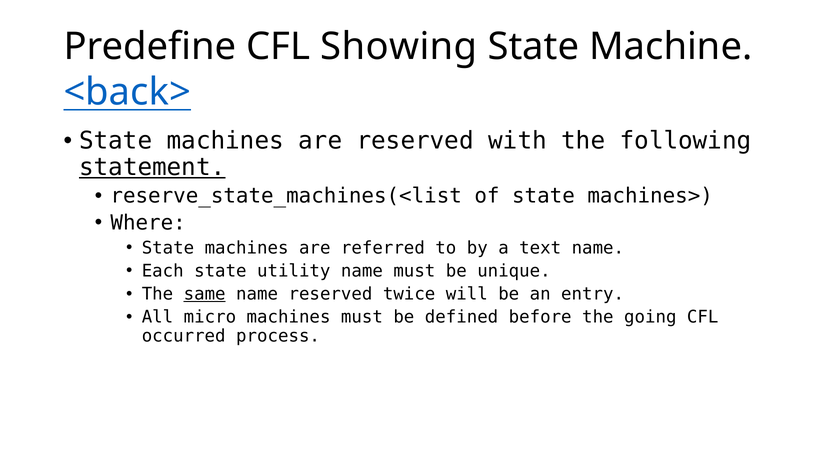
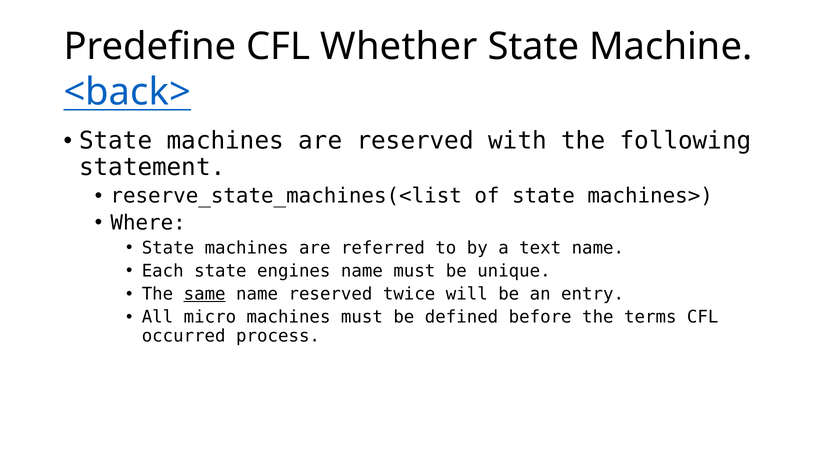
Showing: Showing -> Whether (399, 47)
statement underline: present -> none (152, 167)
utility: utility -> engines (294, 271)
going: going -> terms (650, 317)
